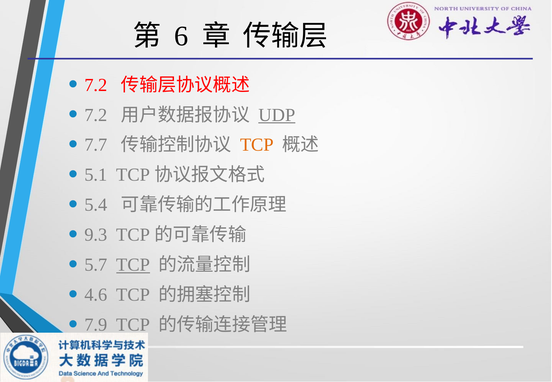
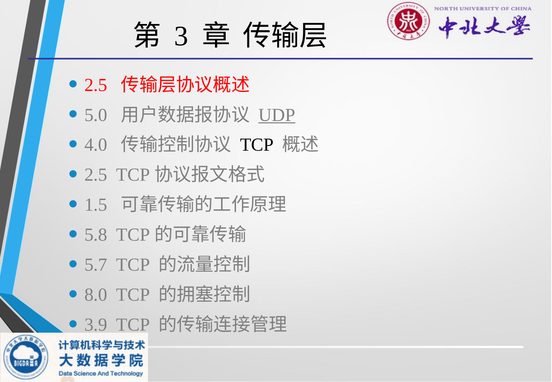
6: 6 -> 3 (181, 36)
7.2: 7.2 -> 2.5 (96, 85)
7.2: 7.2 -> 5.0 (96, 115)
7.7: 7.7 -> 4.0 (96, 145)
TCP colour: orange -> black (257, 145)
5.1: 5.1 -> 2.5 (96, 175)
5.4: 5.4 -> 1.5 (96, 205)
9.3: 9.3 -> 5.8 (96, 235)
TCP underline: present -> none (133, 265)
4.6: 4.6 -> 8.0 (96, 295)
7.9: 7.9 -> 3.9 (96, 325)
